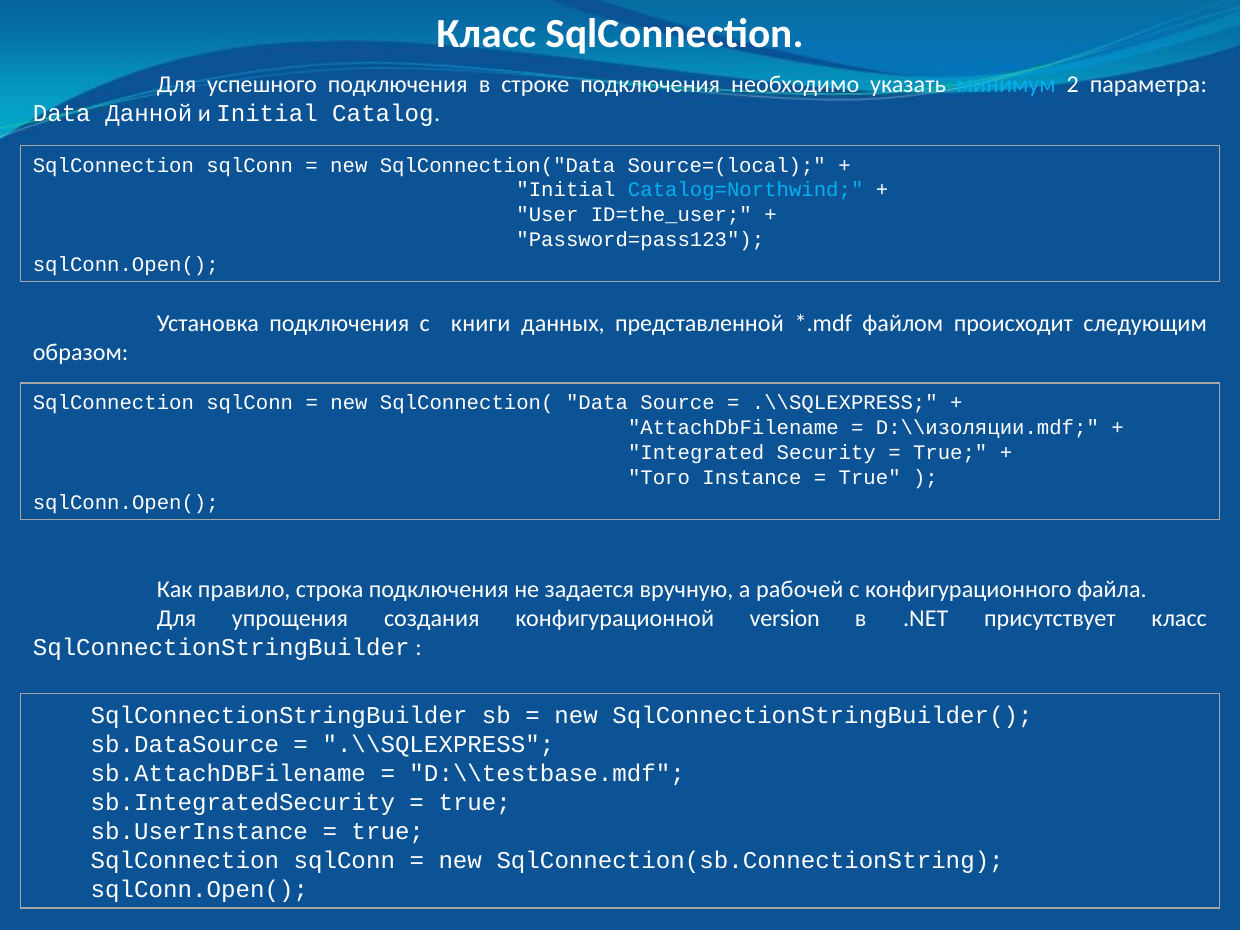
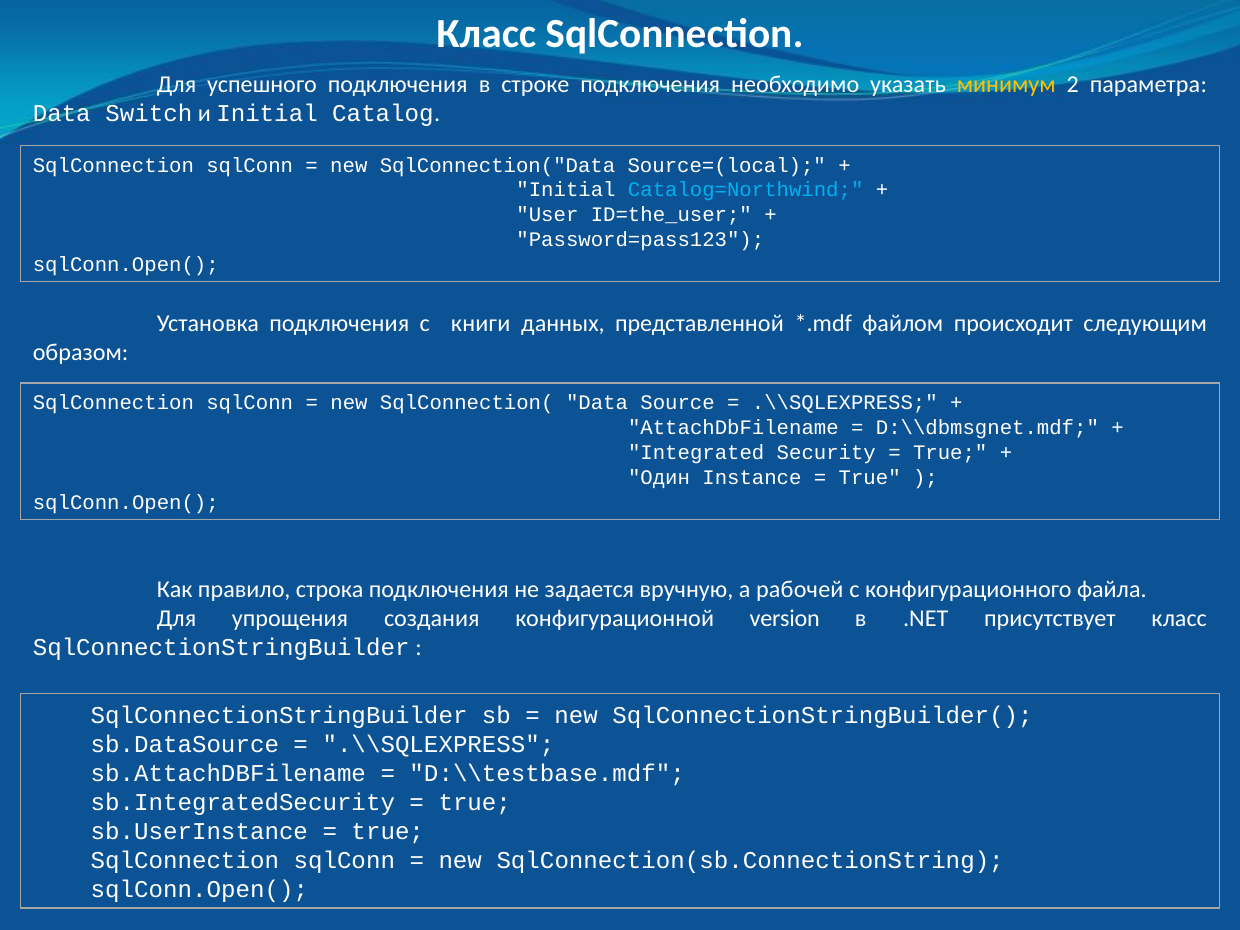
минимум colour: light blue -> yellow (1006, 85)
Данной: Данной -> Switch (149, 114)
D:\\изоляции.mdf: D:\\изоляции.mdf -> D:\\dbmsgnet.mdf (987, 428)
Того: Того -> Один (659, 477)
